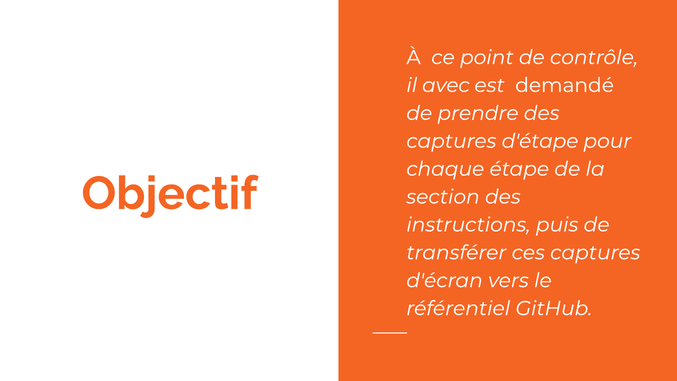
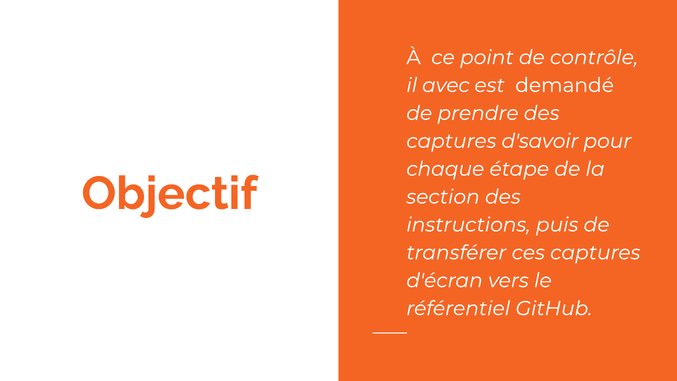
d'étape: d'étape -> d'savoir (540, 141)
